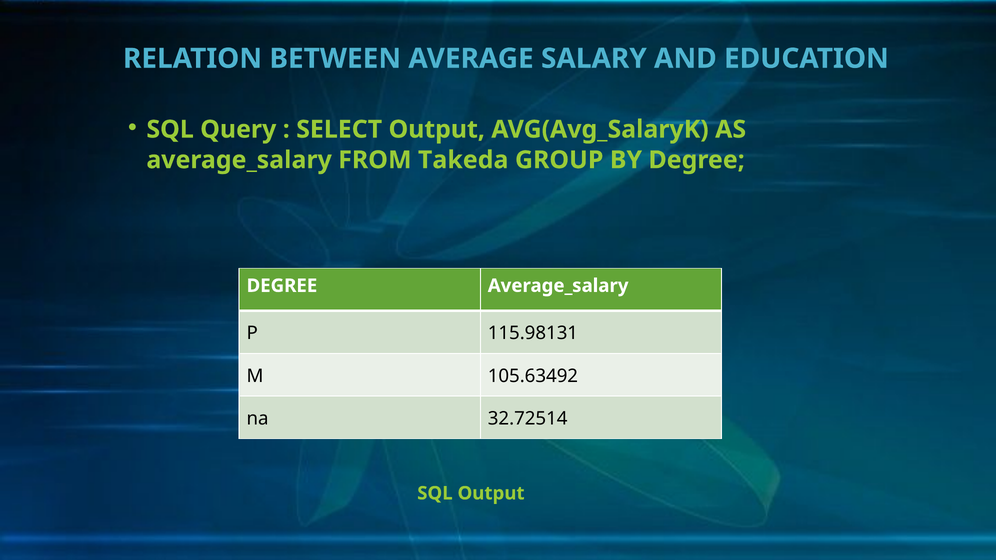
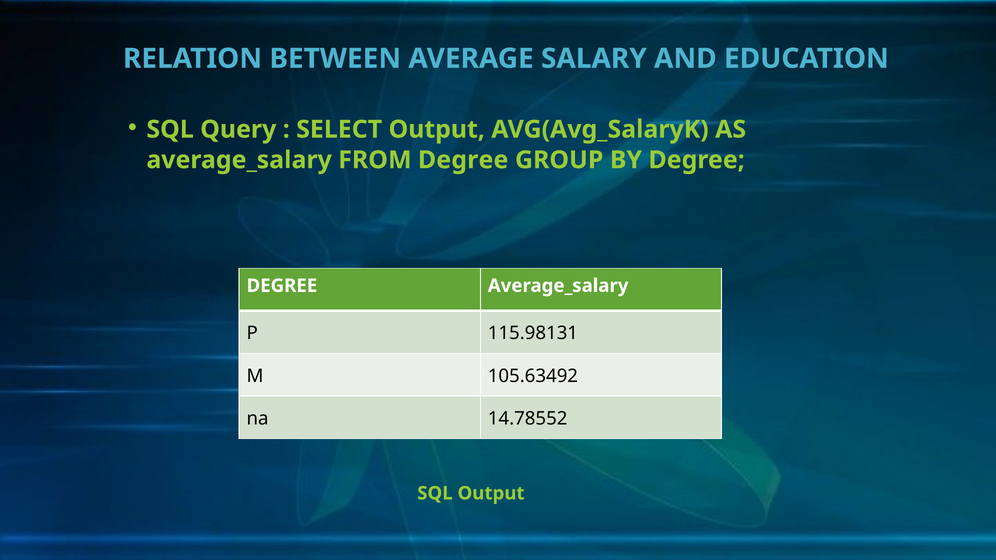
FROM Takeda: Takeda -> Degree (463, 160)
32.72514: 32.72514 -> 14.78552 (528, 419)
